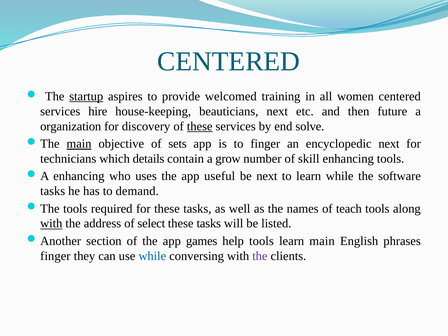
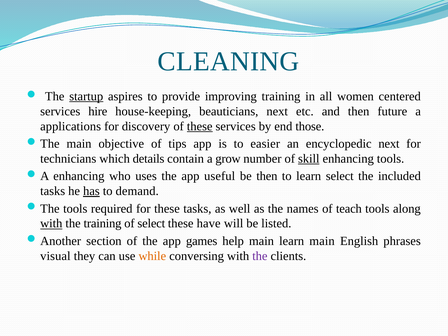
CENTERED: CENTERED -> CLEANING (228, 62)
welcomed: welcomed -> improving (231, 96)
organization: organization -> applications (71, 126)
solve: solve -> those (310, 126)
main underline: present -> none (79, 144)
sets: sets -> tips (177, 144)
to finger: finger -> easier (265, 144)
skill underline: none -> present (309, 159)
be next: next -> then (267, 176)
learn while: while -> select (340, 176)
software: software -> included (399, 176)
has underline: none -> present (91, 191)
the address: address -> training (103, 224)
tasks: tasks -> have (209, 224)
help tools: tools -> main (262, 241)
finger: finger -> visual (55, 256)
while colour: blue -> orange (152, 256)
